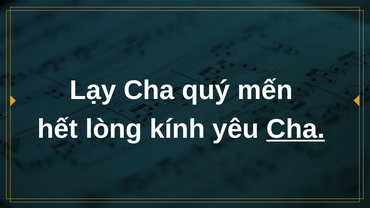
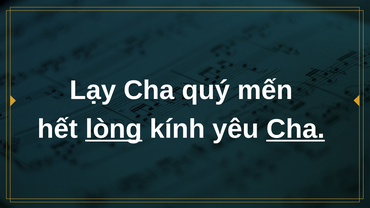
lòng underline: none -> present (114, 129)
